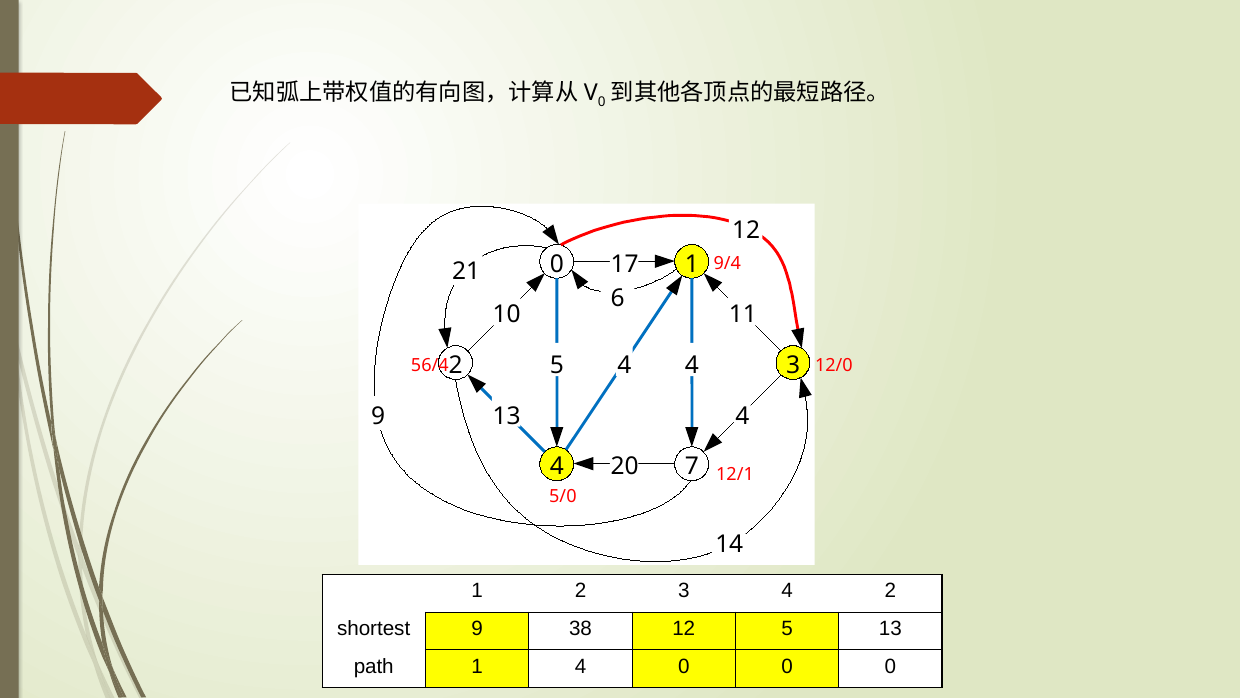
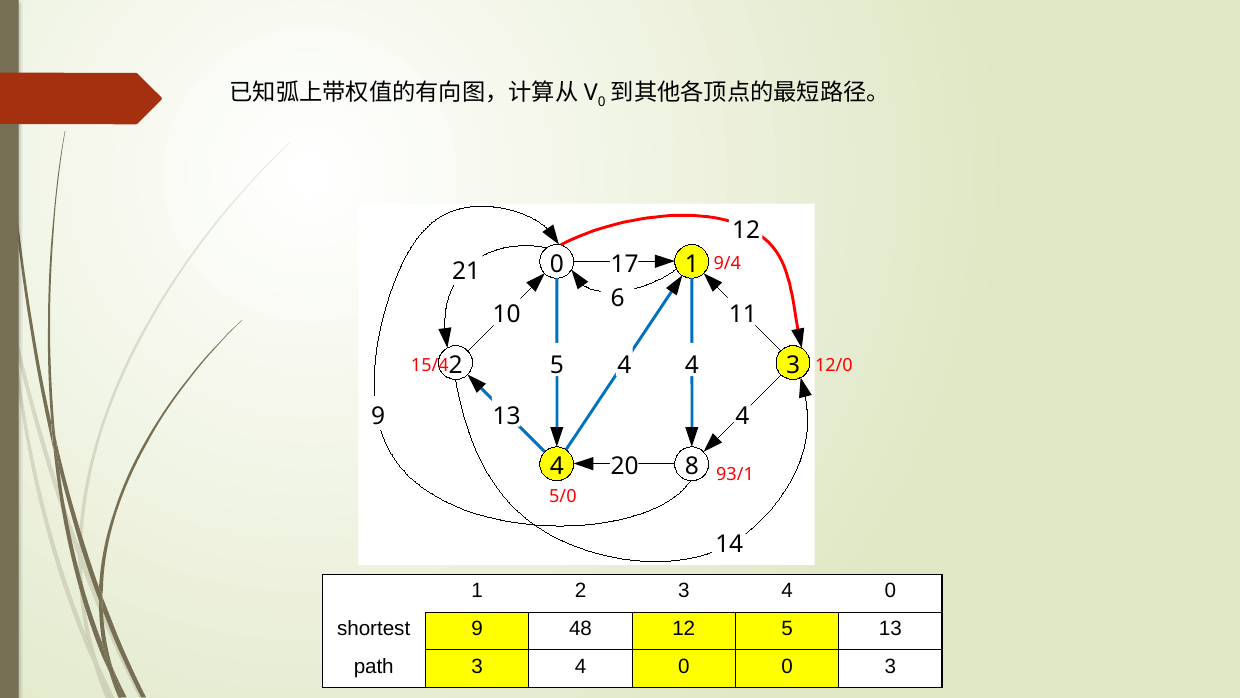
56/4: 56/4 -> 15/4 (430, 365)
7: 7 -> 8 (692, 466)
12/1: 12/1 -> 93/1 (735, 474)
2 3 4 2: 2 -> 0 (890, 590)
38: 38 -> 48 (580, 628)
path 1: 1 -> 3 (477, 666)
0 0 0: 0 -> 3 (890, 666)
